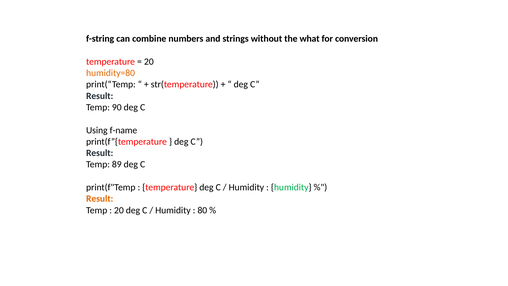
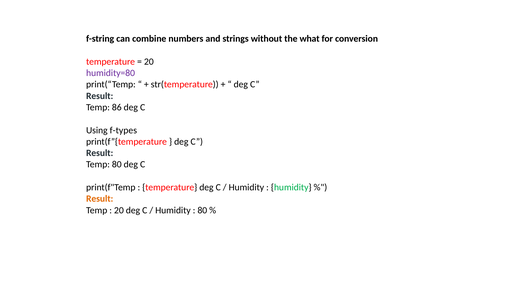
humidity=80 colour: orange -> purple (111, 73)
90: 90 -> 86 (117, 107)
f-name: f-name -> f-types (123, 130)
Temp 89: 89 -> 80 (117, 164)
